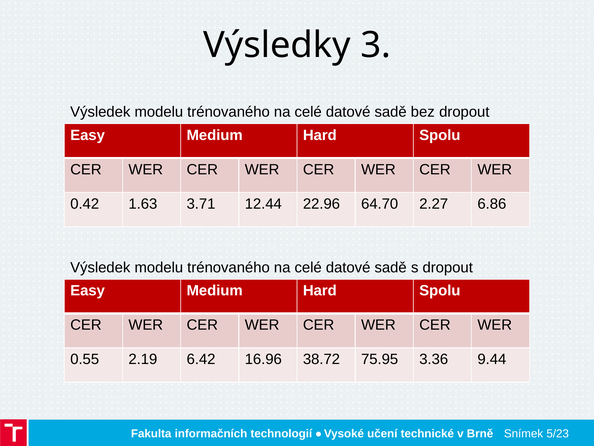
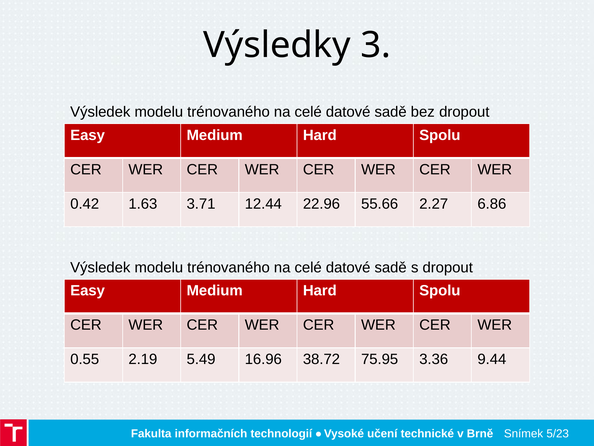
64.70: 64.70 -> 55.66 (380, 204)
6.42: 6.42 -> 5.49 (201, 359)
